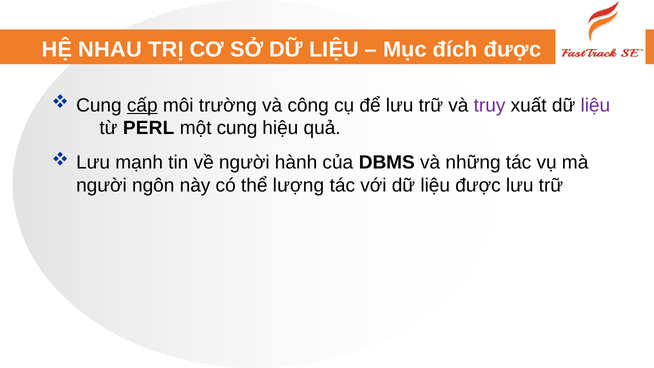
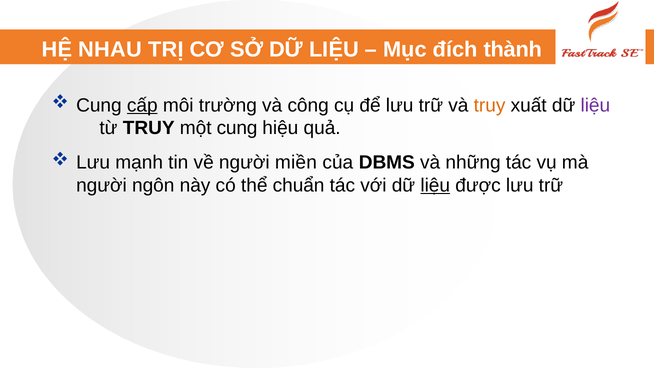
đích được: được -> thành (513, 50)
truy colour: purple -> orange (490, 105)
từ PERL: PERL -> TRUY (149, 128)
hành: hành -> miền (296, 162)
lượng: lượng -> chuẩn (299, 185)
liệu underline: none -> present (435, 185)
